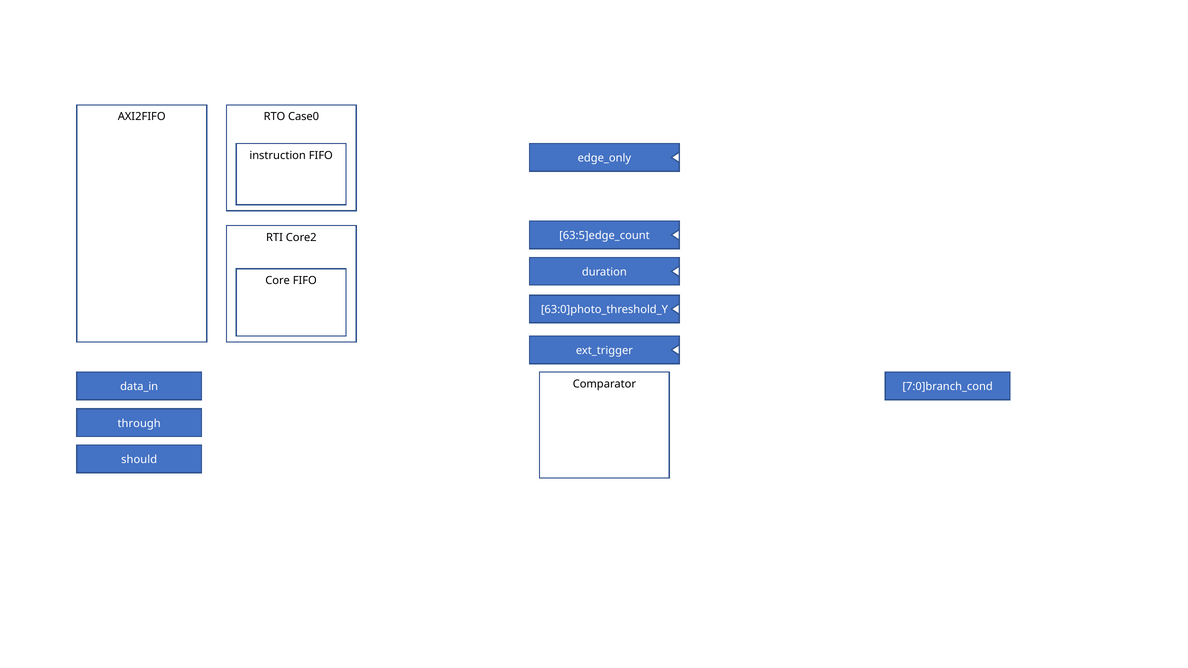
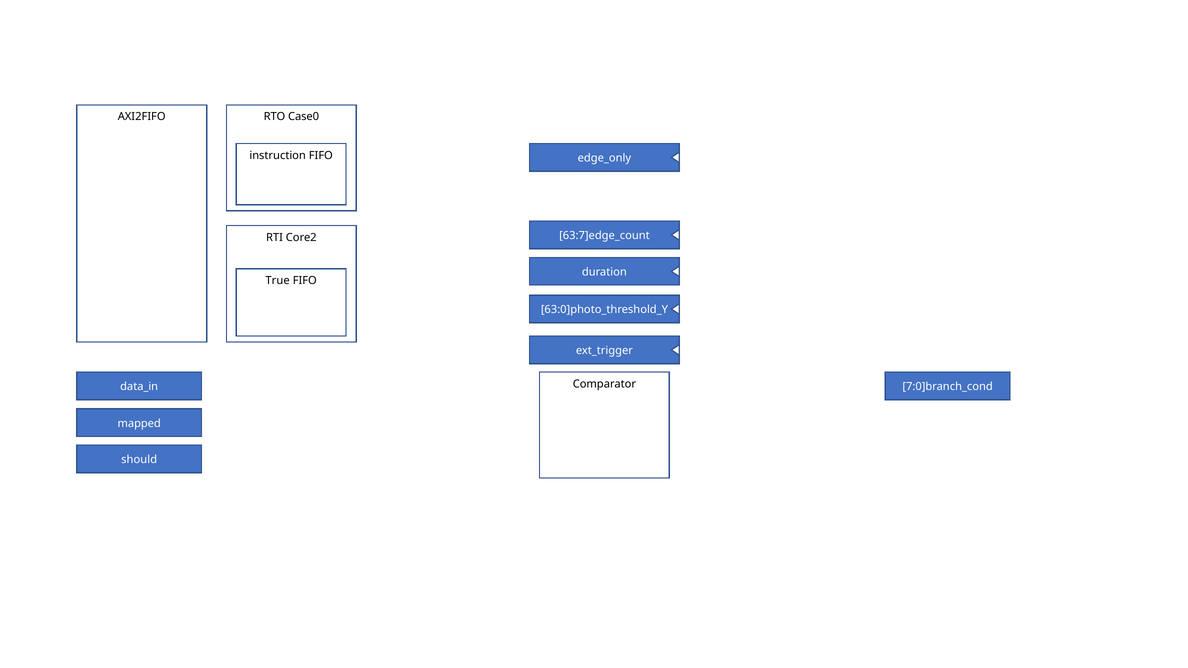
63:5]edge_count: 63:5]edge_count -> 63:7]edge_count (604, 236)
Core: Core -> True (278, 281)
through: through -> mapped (139, 424)
